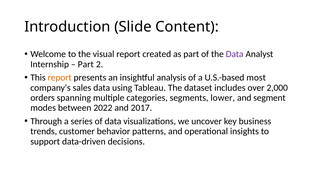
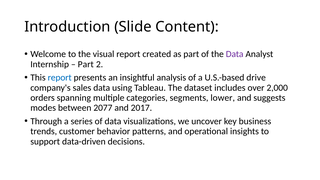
report colour: orange -> blue (60, 78)
most: most -> drive (256, 78)
segment: segment -> suggests (269, 98)
2022: 2022 -> 2077 (103, 108)
